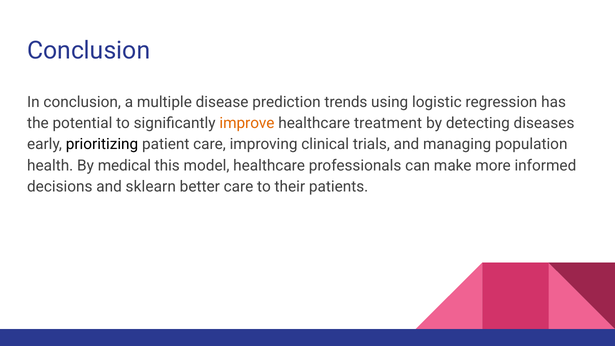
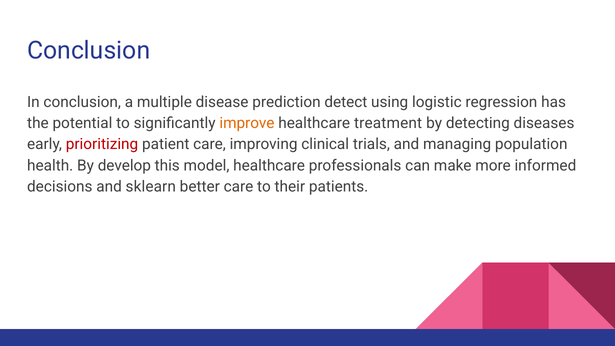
trends: trends -> detect (346, 102)
prioritizing colour: black -> red (102, 144)
medical: medical -> develop (124, 166)
